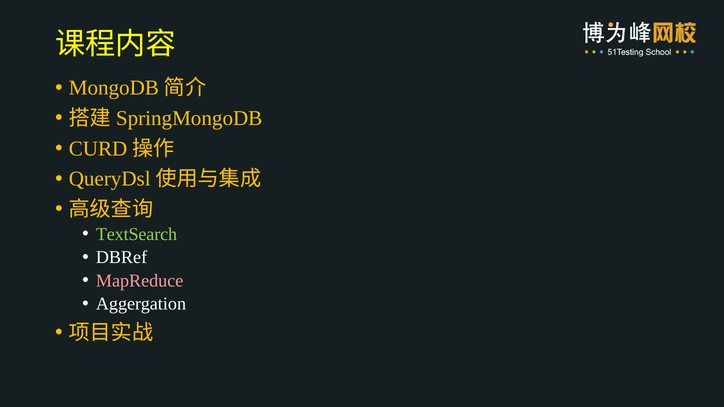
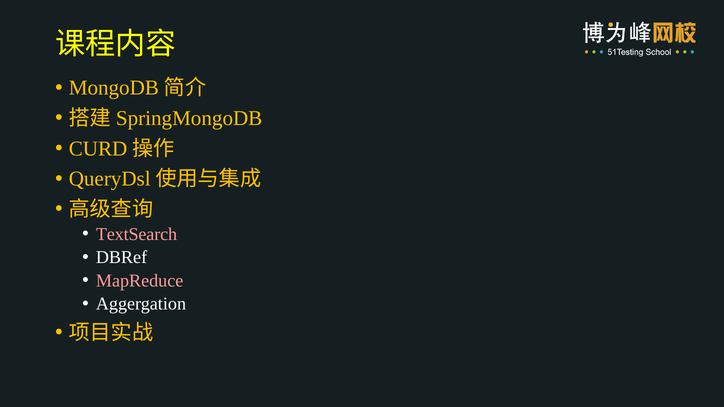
TextSearch colour: light green -> pink (137, 234)
